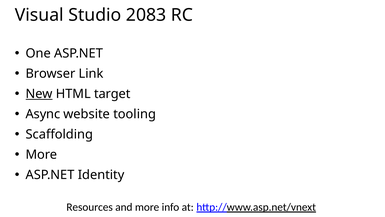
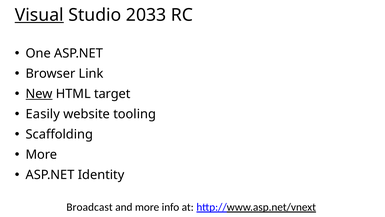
Visual underline: none -> present (39, 15)
2083: 2083 -> 2033 (146, 15)
Async: Async -> Easily (43, 114)
Resources: Resources -> Broadcast (90, 207)
